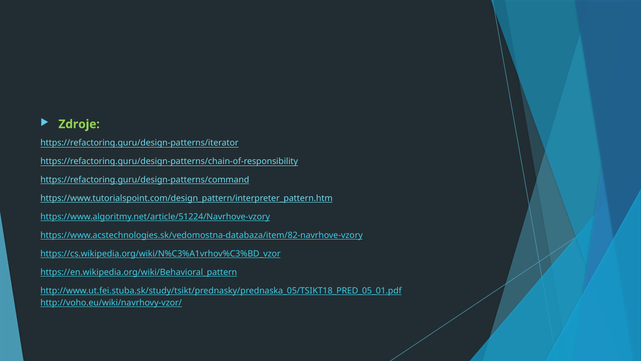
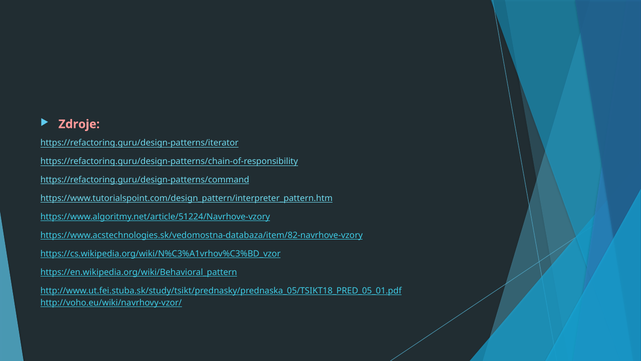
Zdroje colour: light green -> pink (79, 124)
